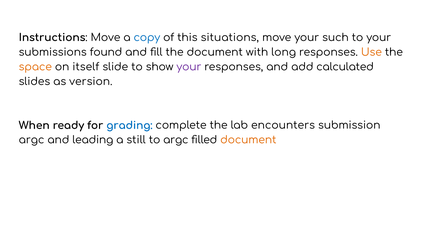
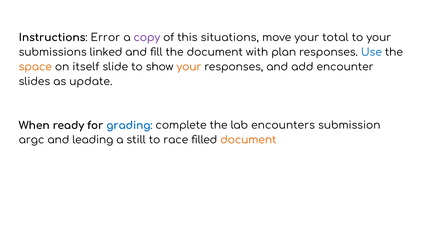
Instructions Move: Move -> Error (105, 37)
copy colour: blue -> purple (147, 37)
such: such -> total (335, 37)
found: found -> linked (106, 52)
long: long -> plan (284, 52)
Use colour: orange -> blue (371, 52)
your colour: purple -> orange (189, 67)
calculated: calculated -> encounter (345, 67)
version: version -> update (91, 81)
to argc: argc -> race (176, 140)
